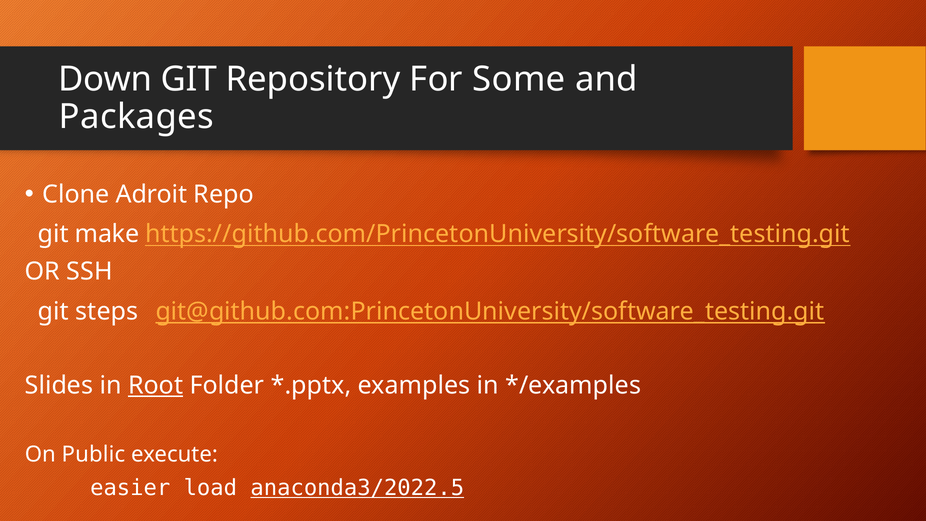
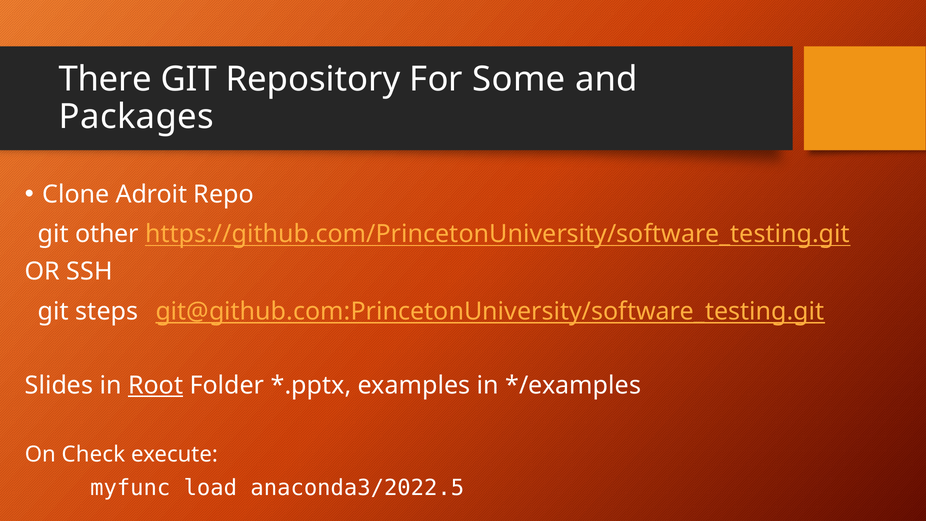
Down: Down -> There (105, 79)
make: make -> other (107, 234)
Public: Public -> Check (93, 454)
easier: easier -> myfunc (130, 488)
anaconda3/2022.5 underline: present -> none (357, 488)
